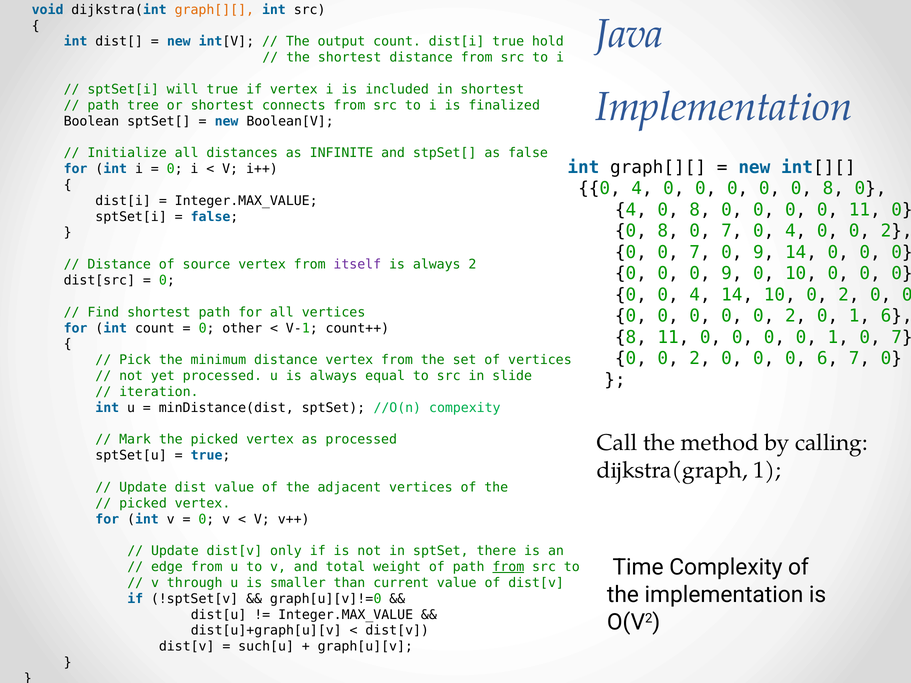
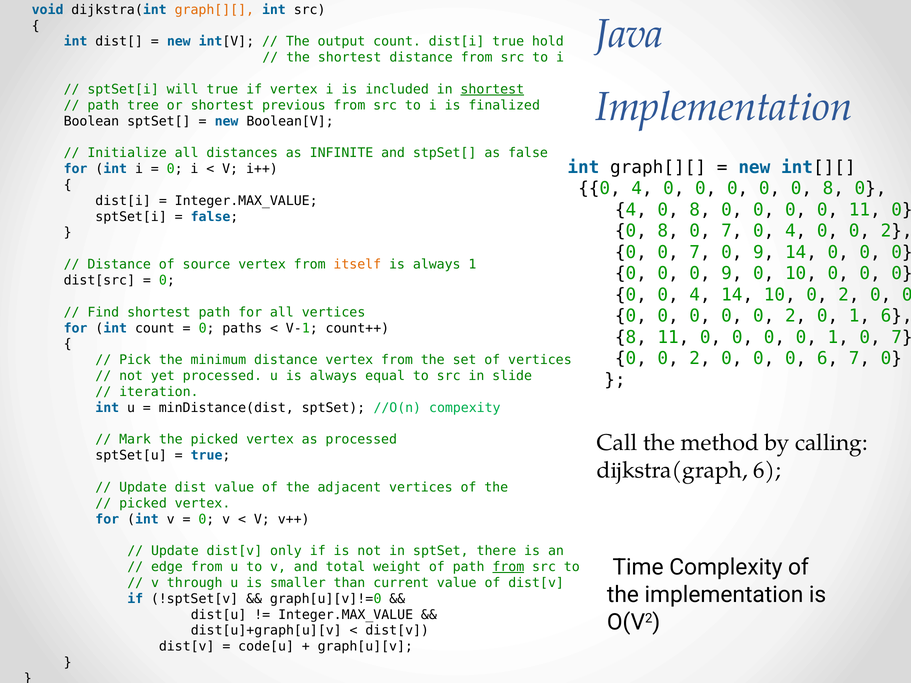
shortest underline: none -> present (492, 89)
connects: connects -> previous (294, 105)
itself colour: purple -> orange (357, 265)
always 2: 2 -> 1 (472, 265)
other: other -> paths (242, 328)
dijkstra(graph 1: 1 -> 6 (767, 470)
such[u: such[u -> code[u (266, 647)
